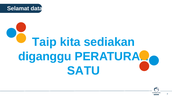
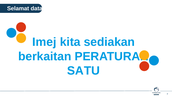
Taip: Taip -> Imej (44, 42)
diganggu: diganggu -> berkaitan (45, 56)
